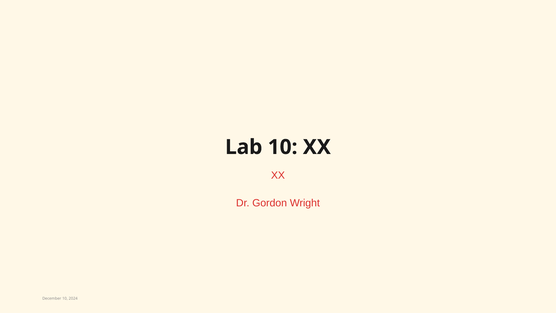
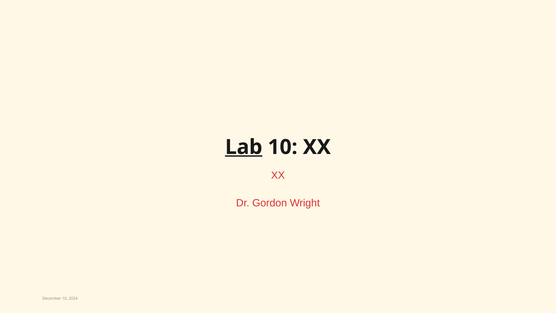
Lab underline: none -> present (244, 147)
